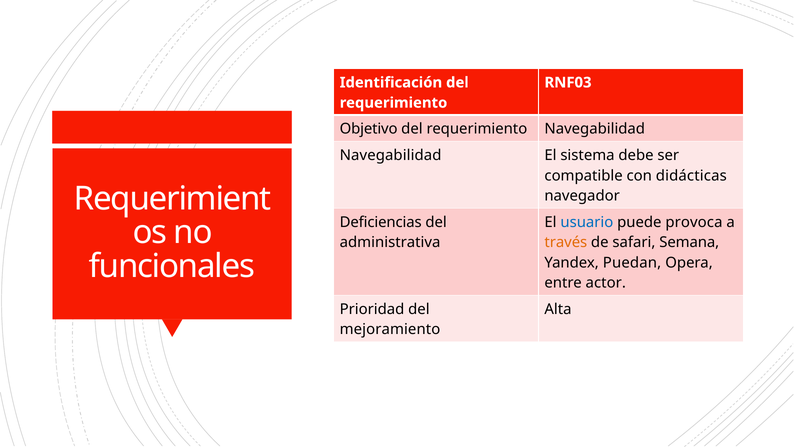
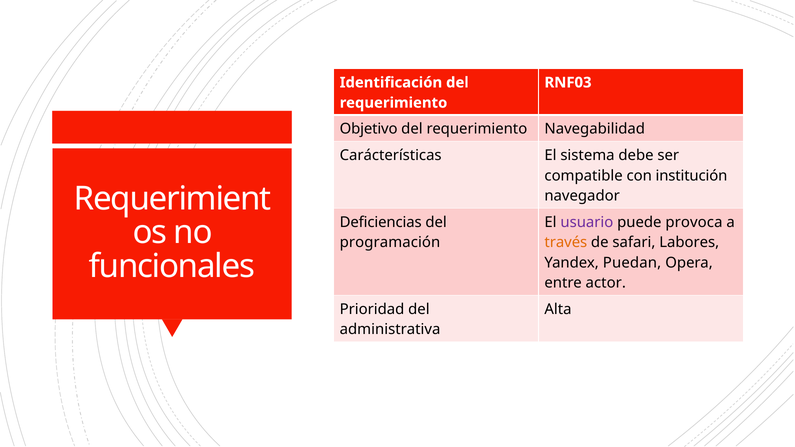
Navegabilidad: Navegabilidad -> Carácterísticas (391, 155)
didácticas: didácticas -> institución (691, 176)
usuario colour: blue -> purple (587, 222)
administrativa: administrativa -> programación (390, 242)
Semana: Semana -> Labores (689, 242)
mejoramiento: mejoramiento -> administrativa (390, 330)
